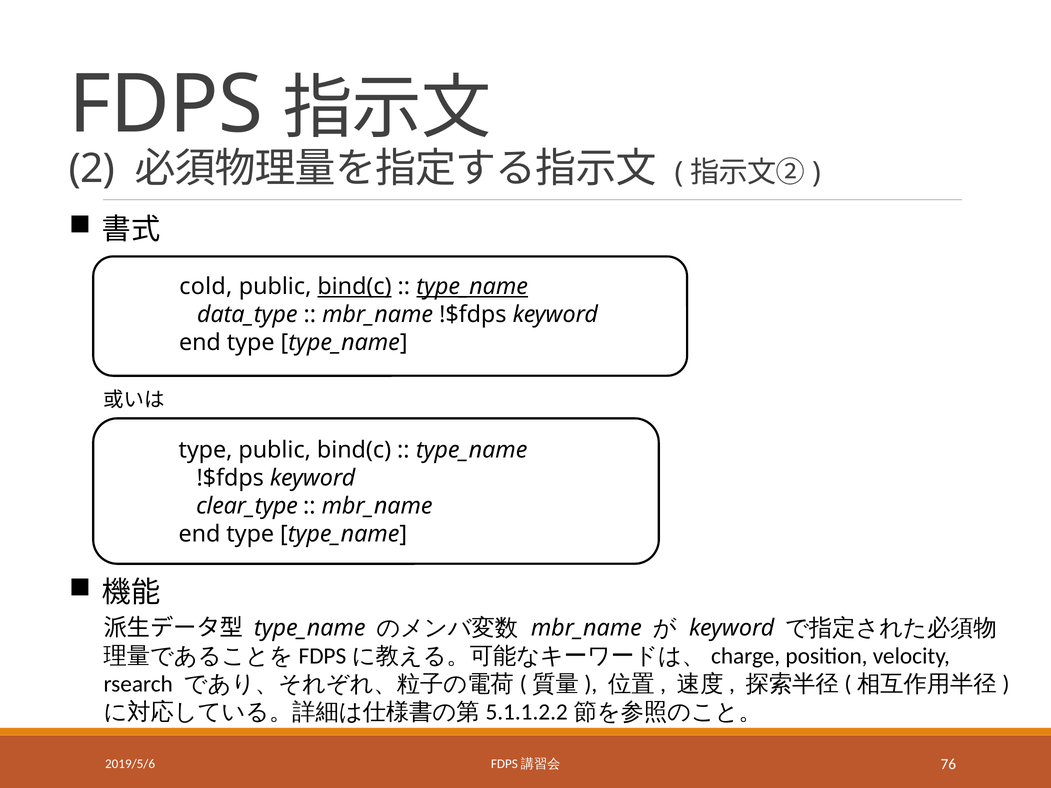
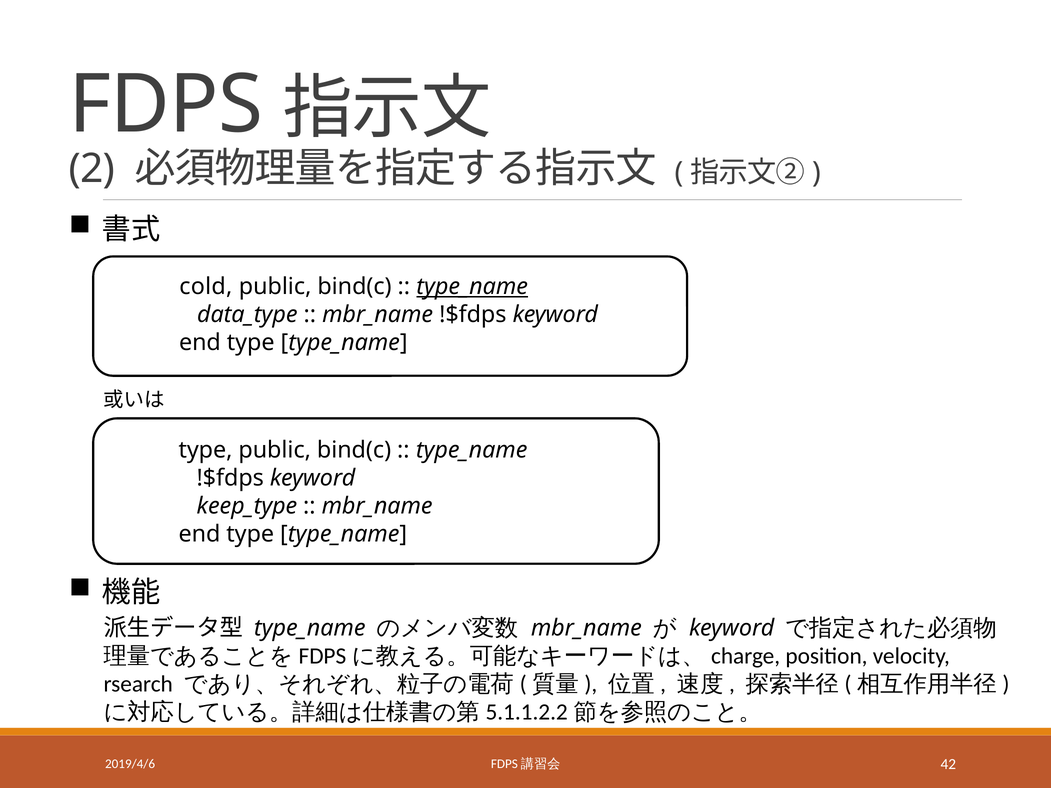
bind(c underline: present -> none (355, 287)
clear_type: clear_type -> keep_type (247, 506)
2019/5/6: 2019/5/6 -> 2019/4/6 (130, 764)
76: 76 -> 42 (948, 764)
